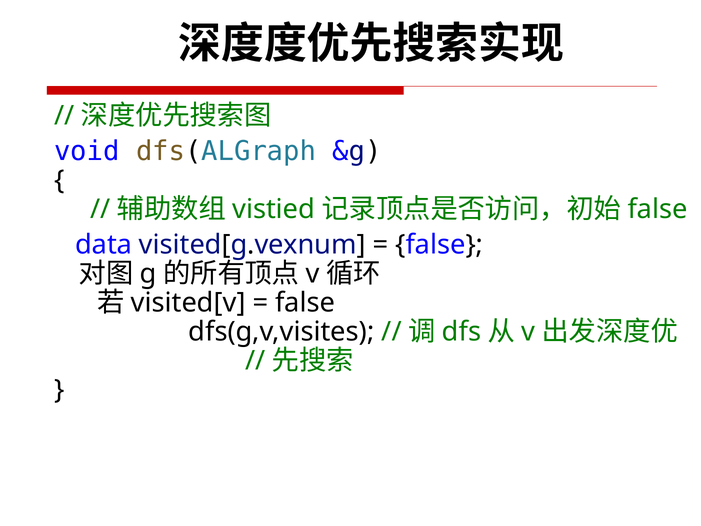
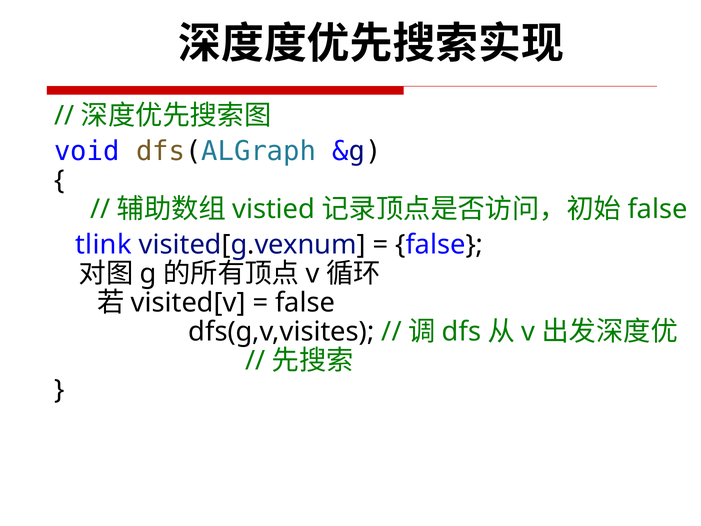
data: data -> tlink (103, 245)
